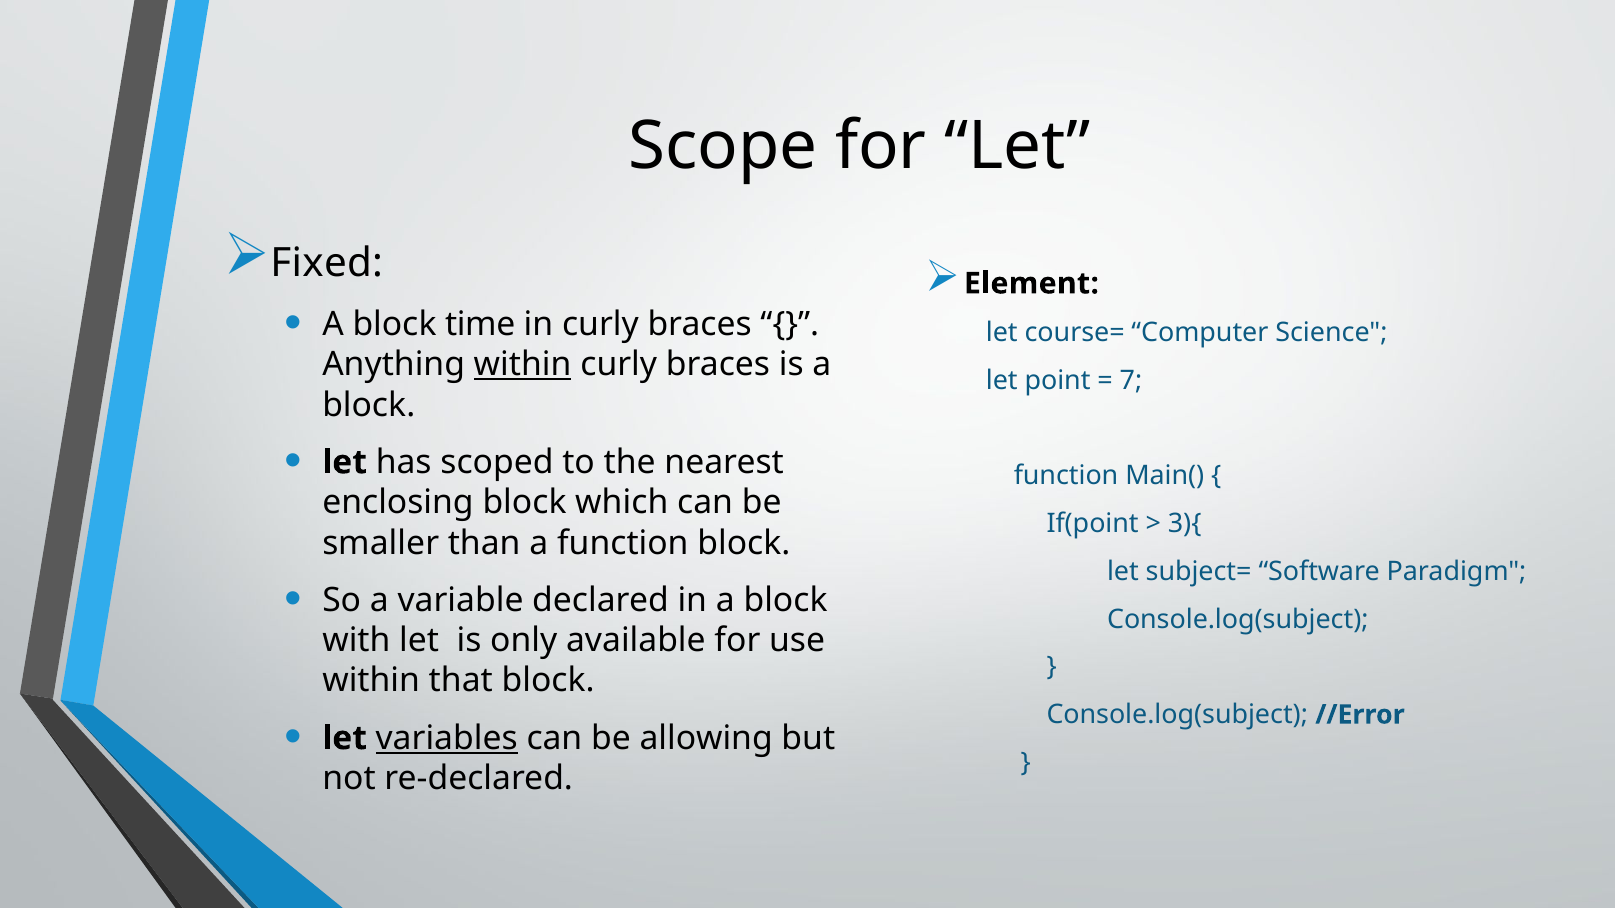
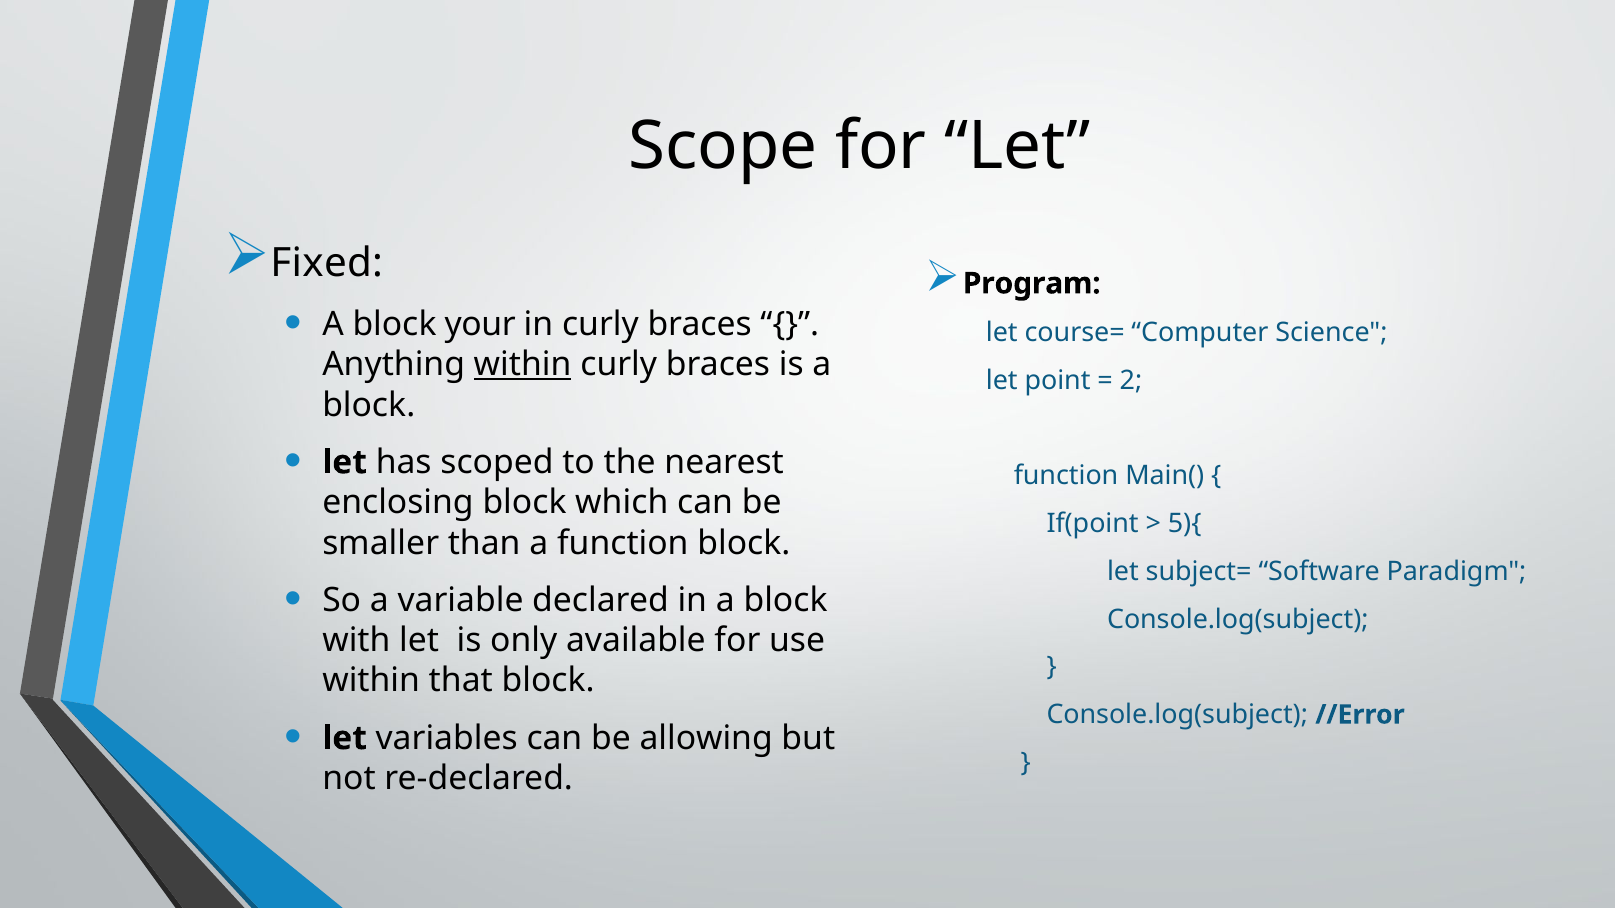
Element: Element -> Program (1032, 284)
time: time -> your (480, 324)
7: 7 -> 2 (1131, 381)
3){: 3){ -> 5){ (1185, 524)
variables underline: present -> none (447, 738)
